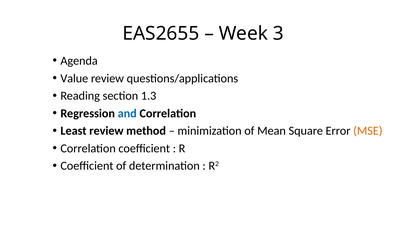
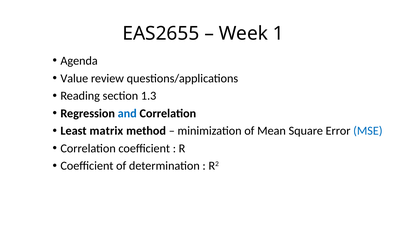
3: 3 -> 1 (278, 33)
Least review: review -> matrix (106, 131)
MSE colour: orange -> blue (368, 131)
